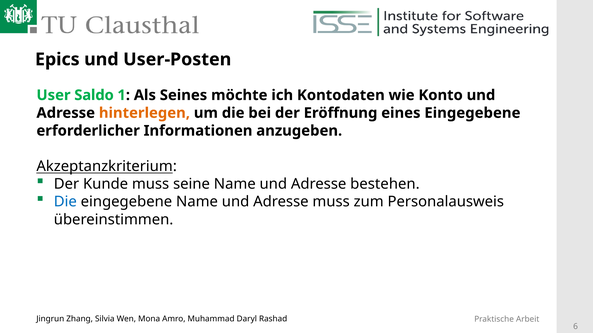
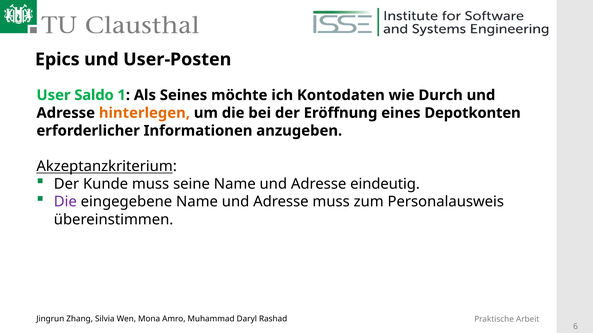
Konto: Konto -> Durch (441, 95)
eines Eingegebene: Eingegebene -> Depotkonten (473, 113)
bestehen: bestehen -> eindeutig (385, 184)
Die colour: blue -> purple (65, 202)
